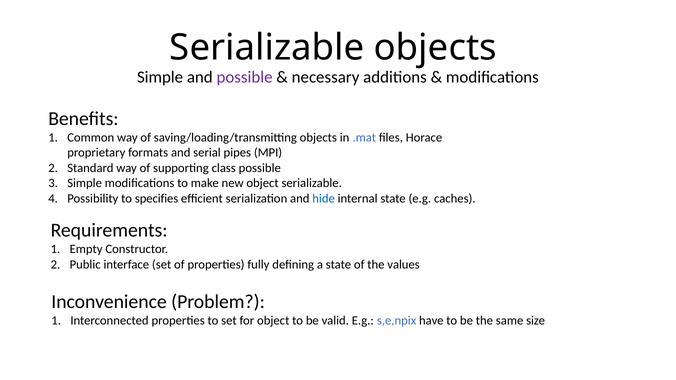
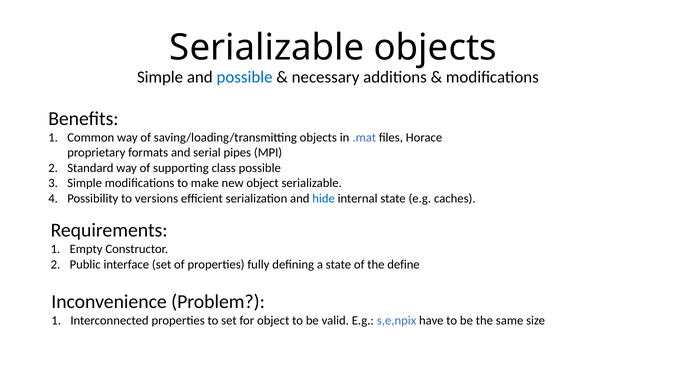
possible colour: purple -> blue (245, 77)
specifies: specifies -> versions (156, 199)
values: values -> define (404, 265)
